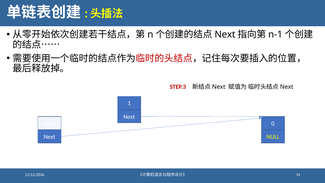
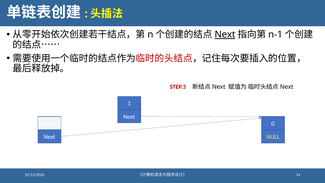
Next underline: none -> present (225, 34)
